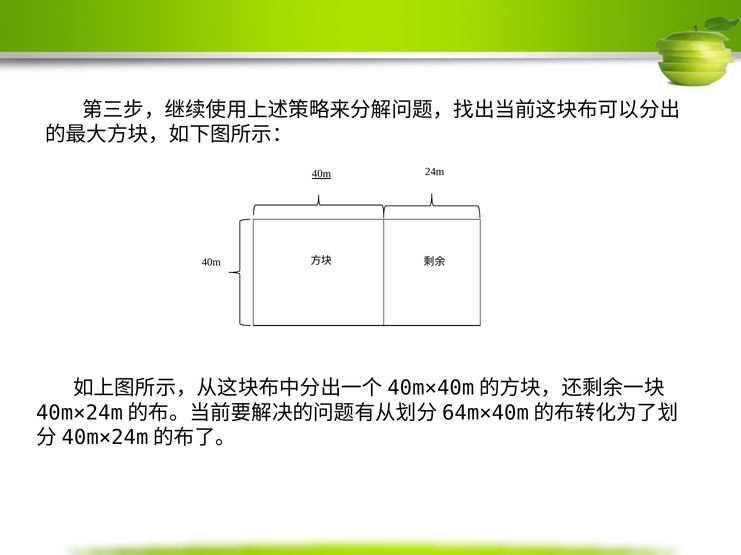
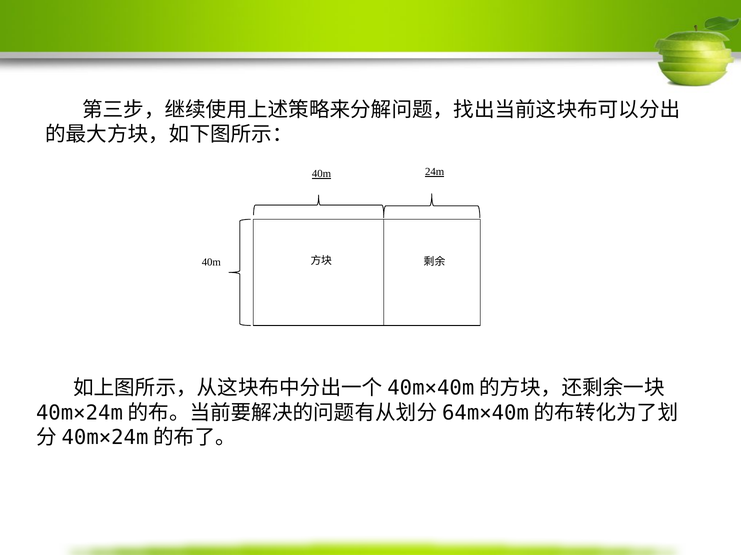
24m underline: none -> present (435, 172)
